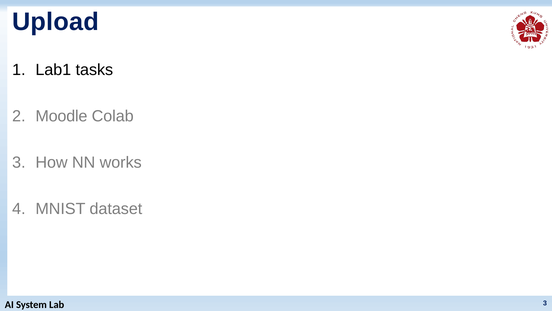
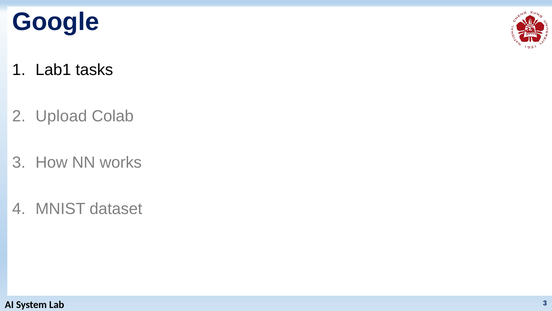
Upload: Upload -> Google (56, 22)
Moodle: Moodle -> Upload (61, 116)
